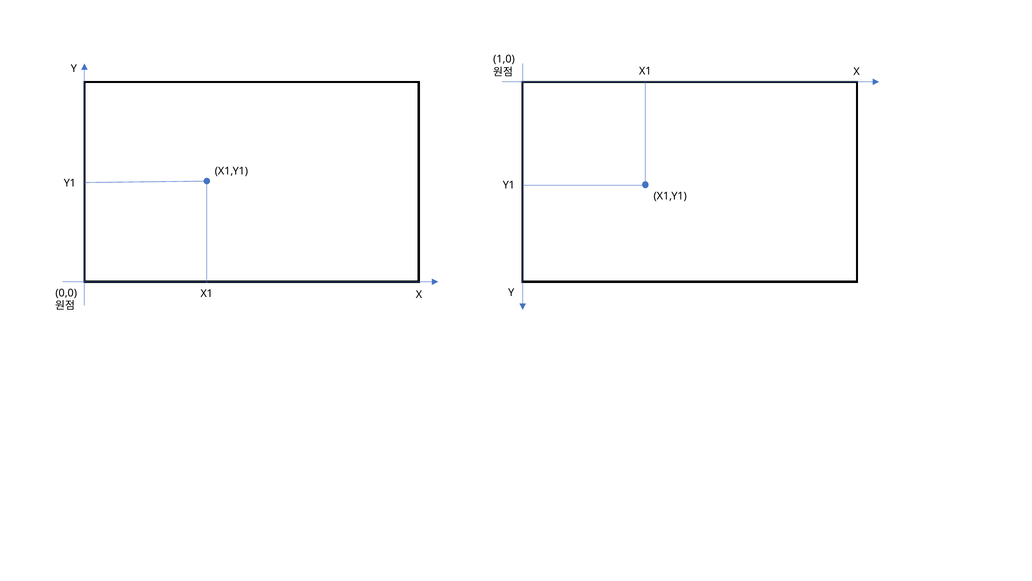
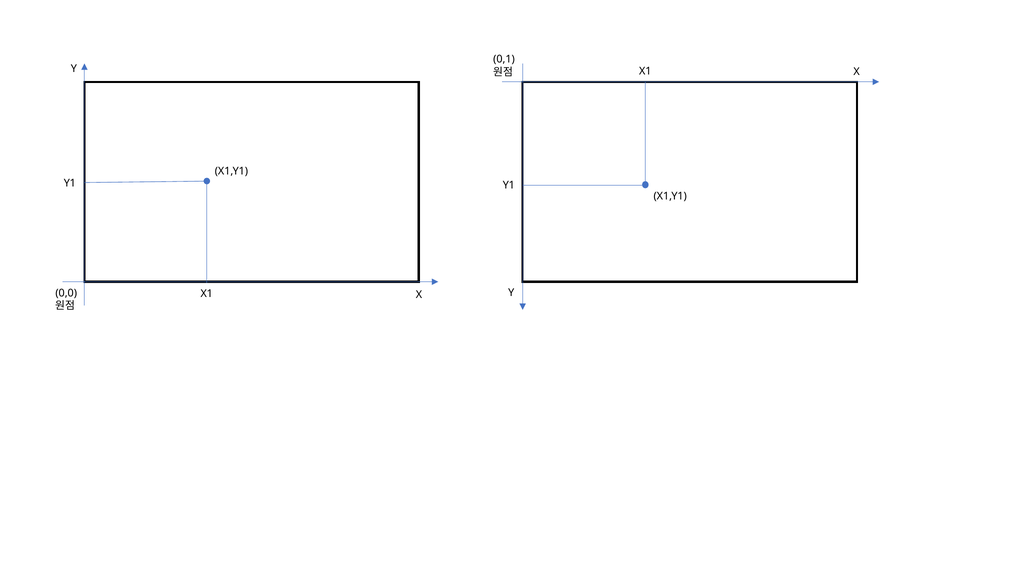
1,0: 1,0 -> 0,1 (504, 59)
